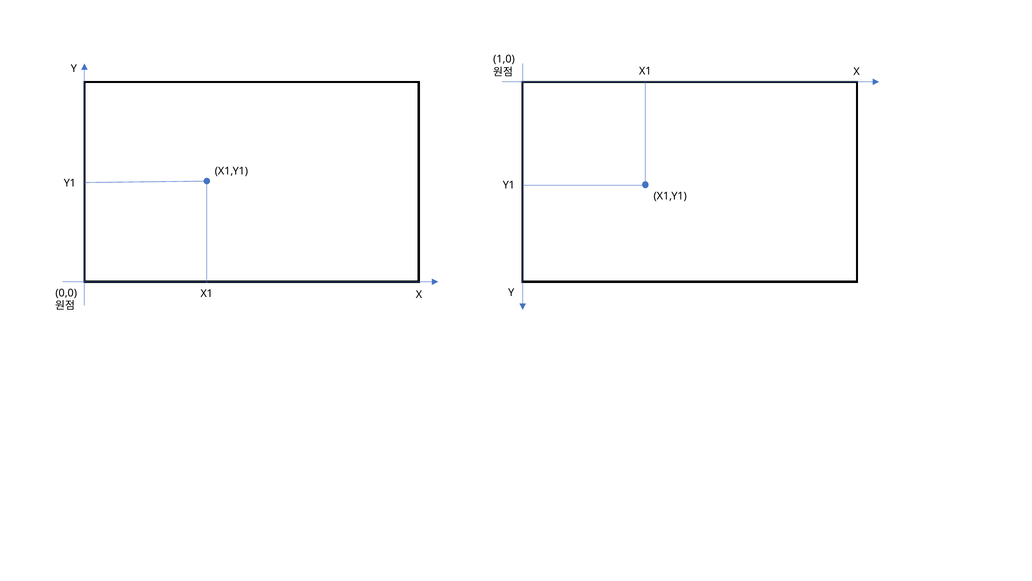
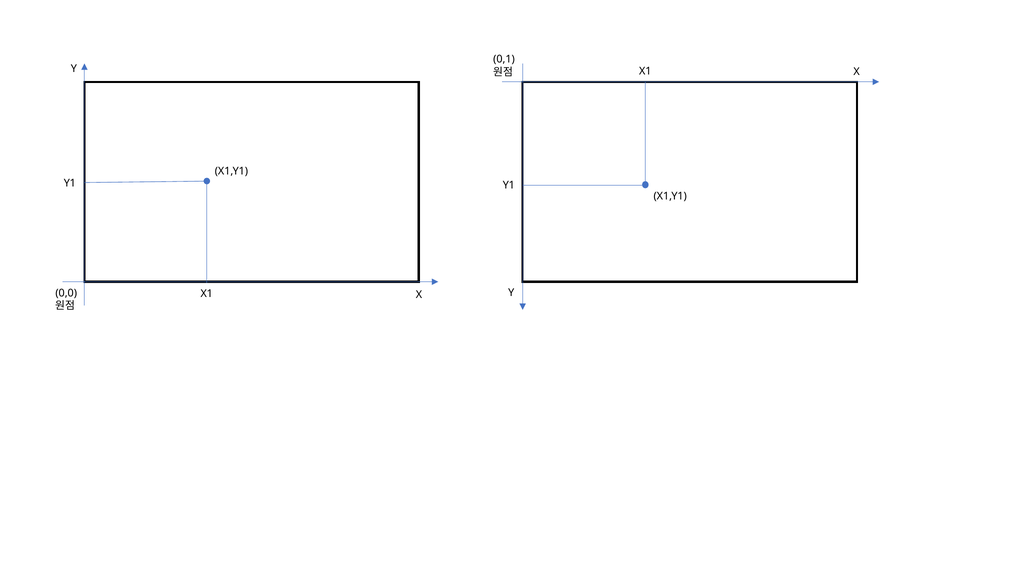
1,0: 1,0 -> 0,1 (504, 59)
